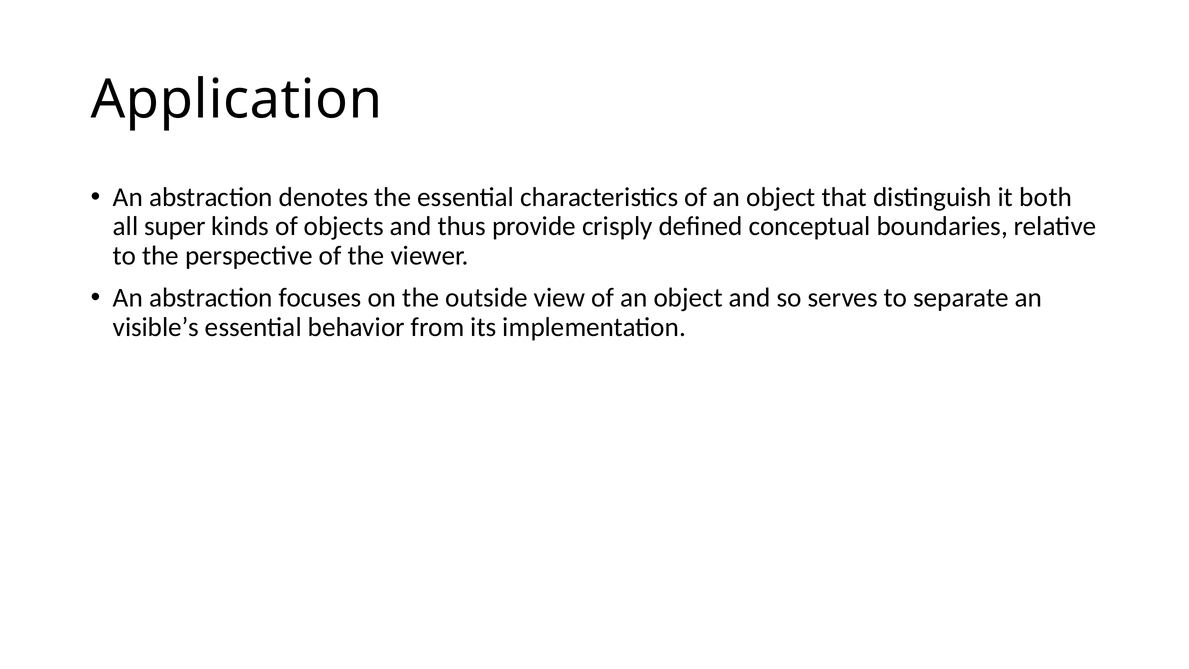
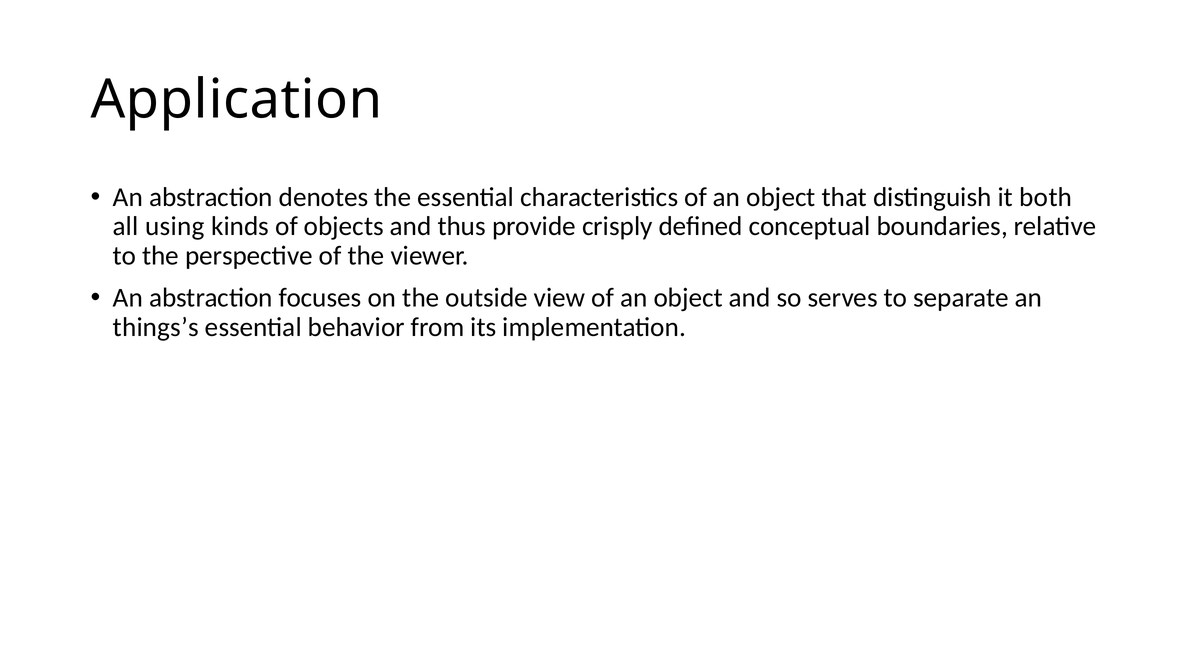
super: super -> using (175, 226)
visible’s: visible’s -> things’s (156, 327)
